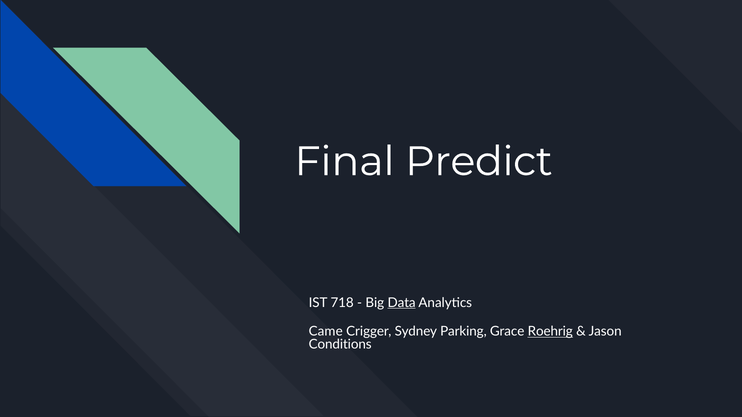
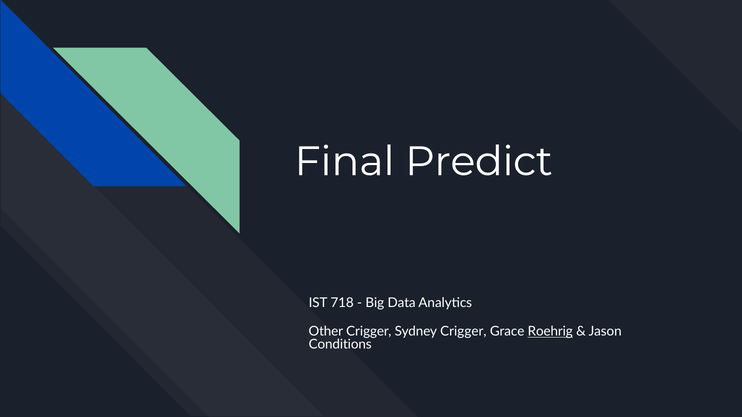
Data underline: present -> none (402, 303)
Came: Came -> Other (326, 332)
Sydney Parking: Parking -> Crigger (463, 332)
